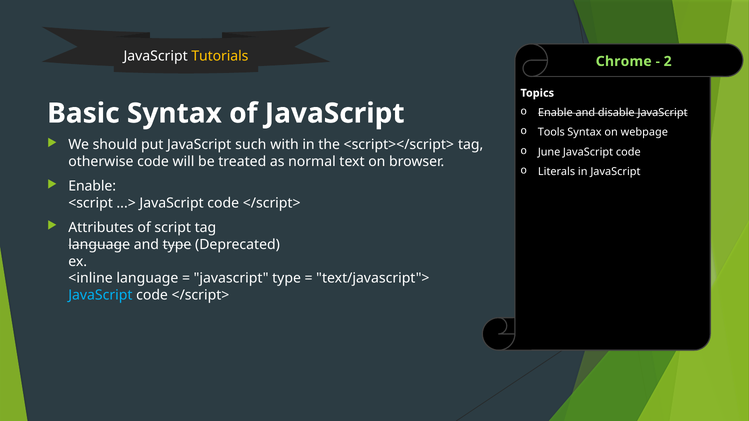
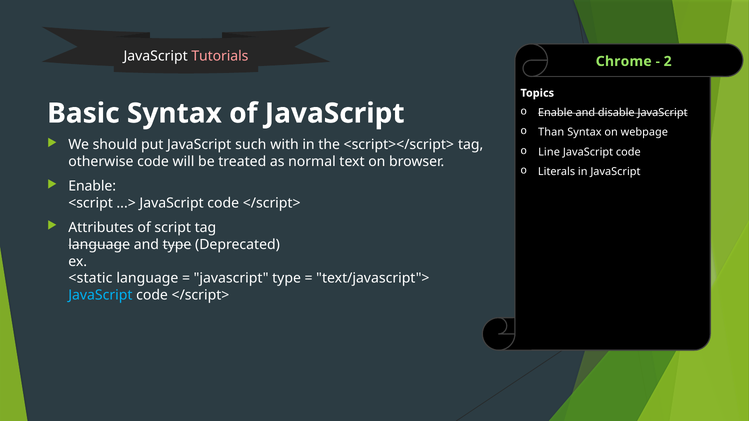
Tutorials colour: yellow -> pink (220, 56)
Tools: Tools -> Than (551, 132)
June: June -> Line (549, 152)
<inline: <inline -> <static (90, 279)
